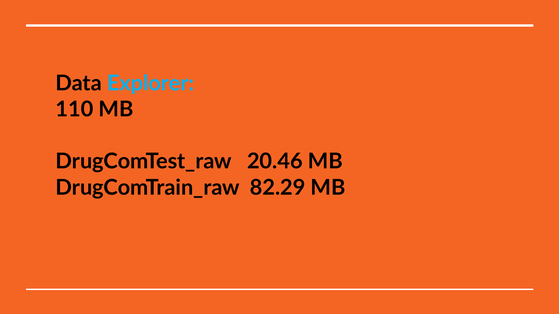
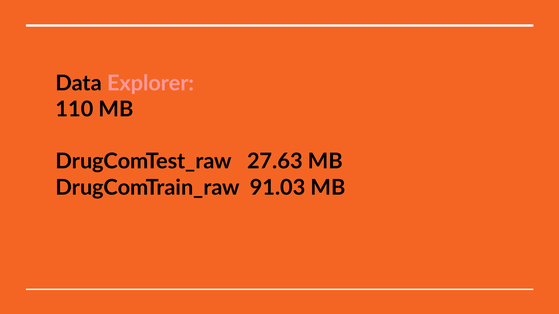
Explorer colour: light blue -> pink (151, 83)
20.46: 20.46 -> 27.63 (275, 162)
82.29: 82.29 -> 91.03 (278, 188)
